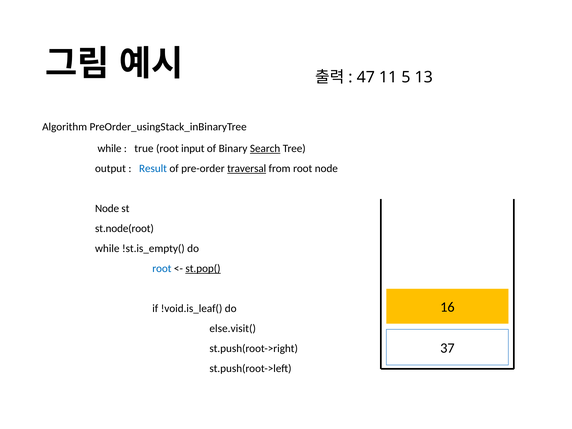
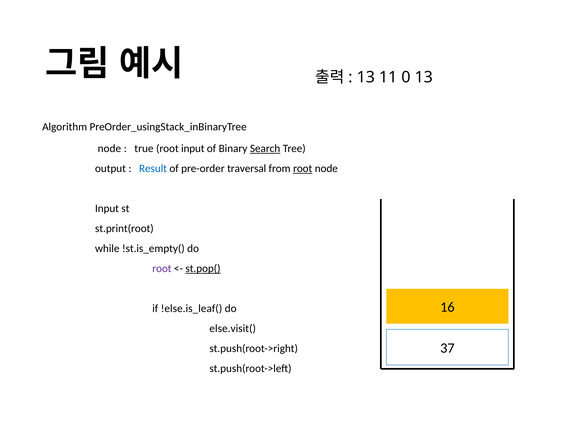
47: 47 -> 13 (366, 77)
5: 5 -> 0 (406, 77)
while: while -> node (109, 148)
traversal underline: present -> none (247, 168)
root underline: none -> present (303, 168)
Node: Node -> Input (107, 208)
st.node(root: st.node(root -> st.print(root (124, 228)
root colour: blue -> purple (162, 268)
!void.is_leaf(: !void.is_leaf( -> !else.is_leaf( (191, 308)
